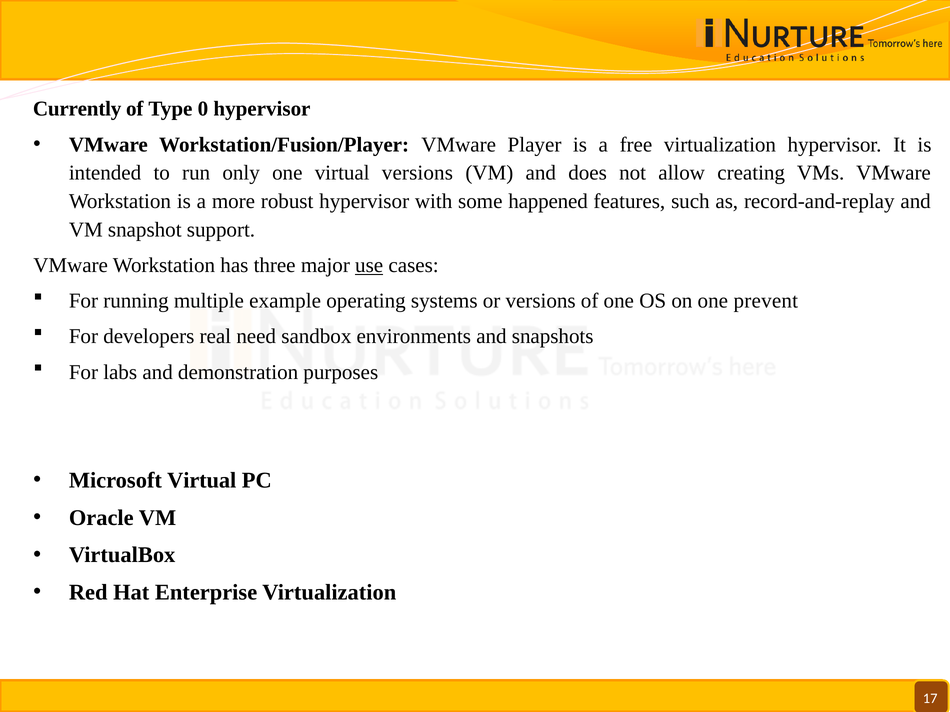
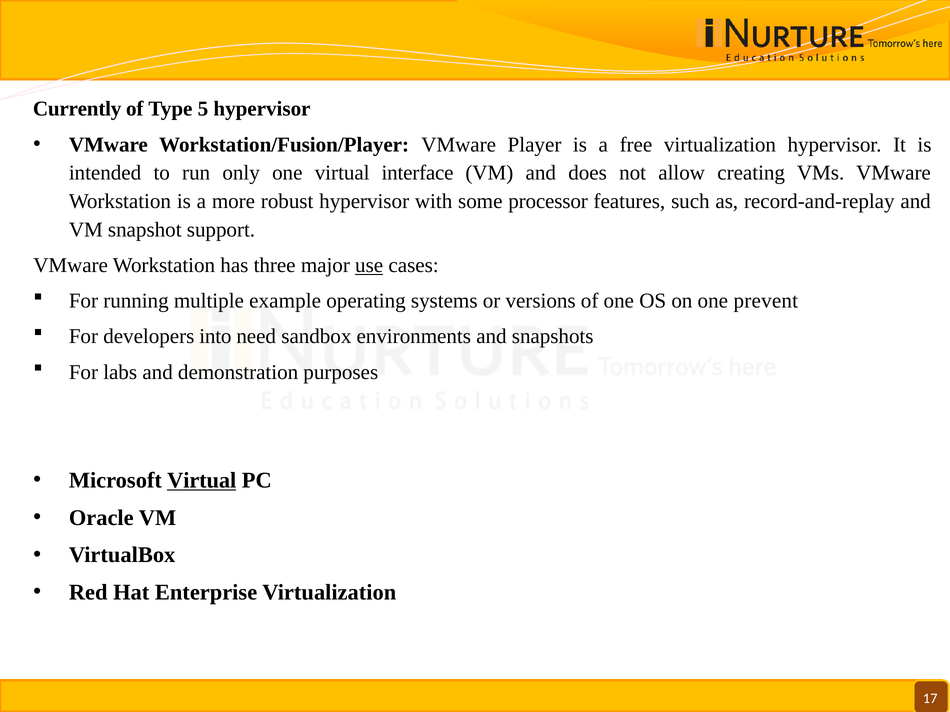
0: 0 -> 5 (203, 109)
virtual versions: versions -> interface (418, 173)
happened: happened -> processor (548, 202)
real: real -> into (215, 337)
Virtual underline: none -> present (202, 481)
